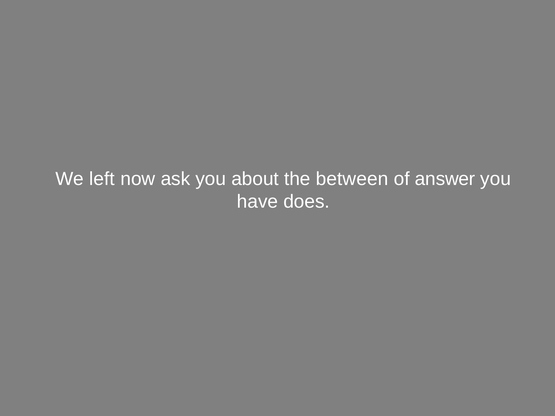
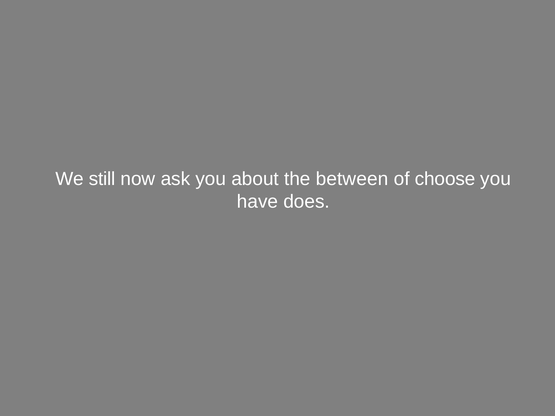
left: left -> still (102, 179)
answer: answer -> choose (445, 179)
